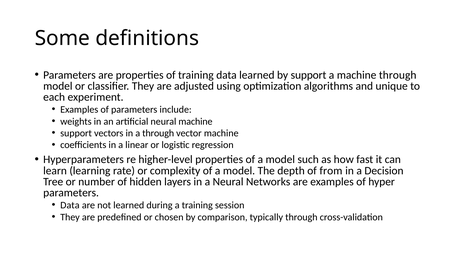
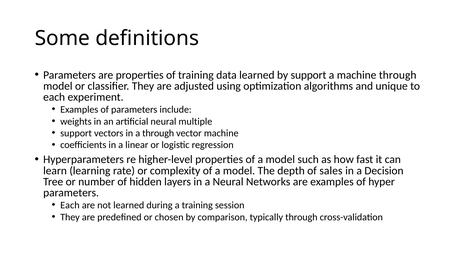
neural machine: machine -> multiple (195, 121)
from: from -> sales (331, 171)
Data: Data -> Each (70, 205)
